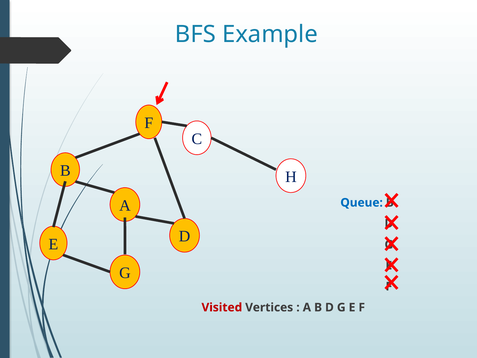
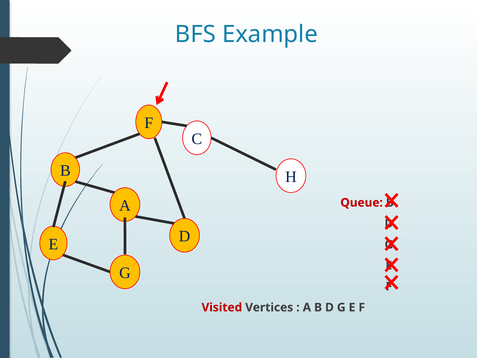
Queue colour: blue -> red (362, 203)
